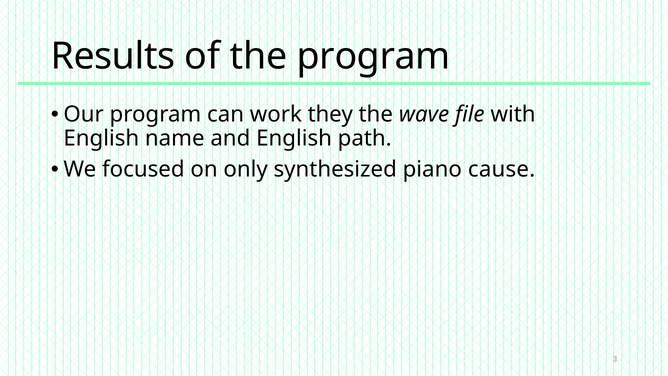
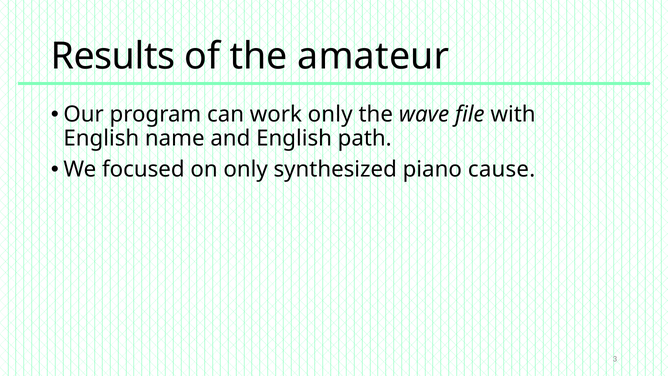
the program: program -> amateur (373, 56)
work they: they -> only (330, 114)
